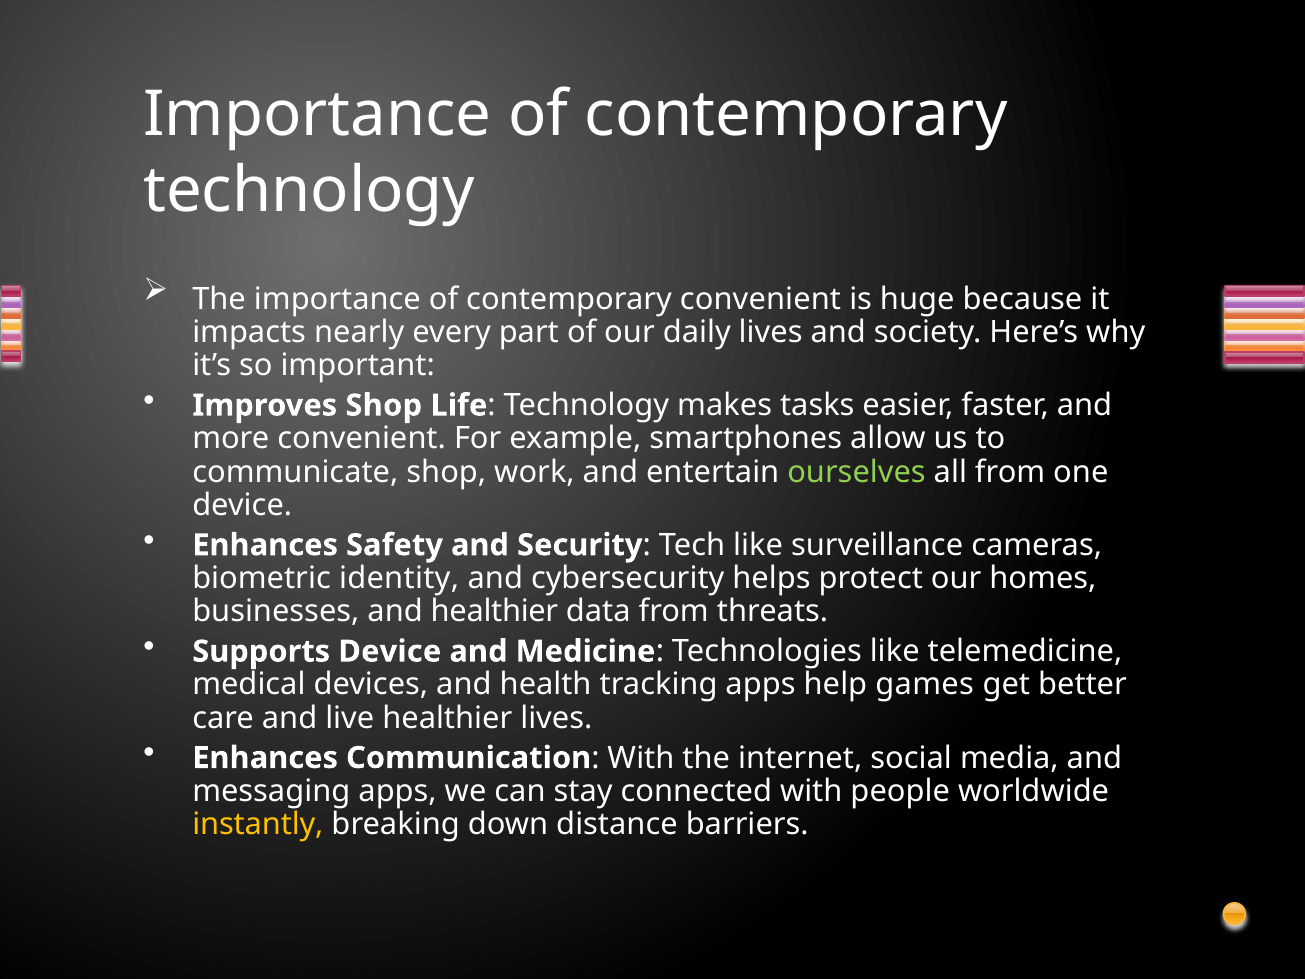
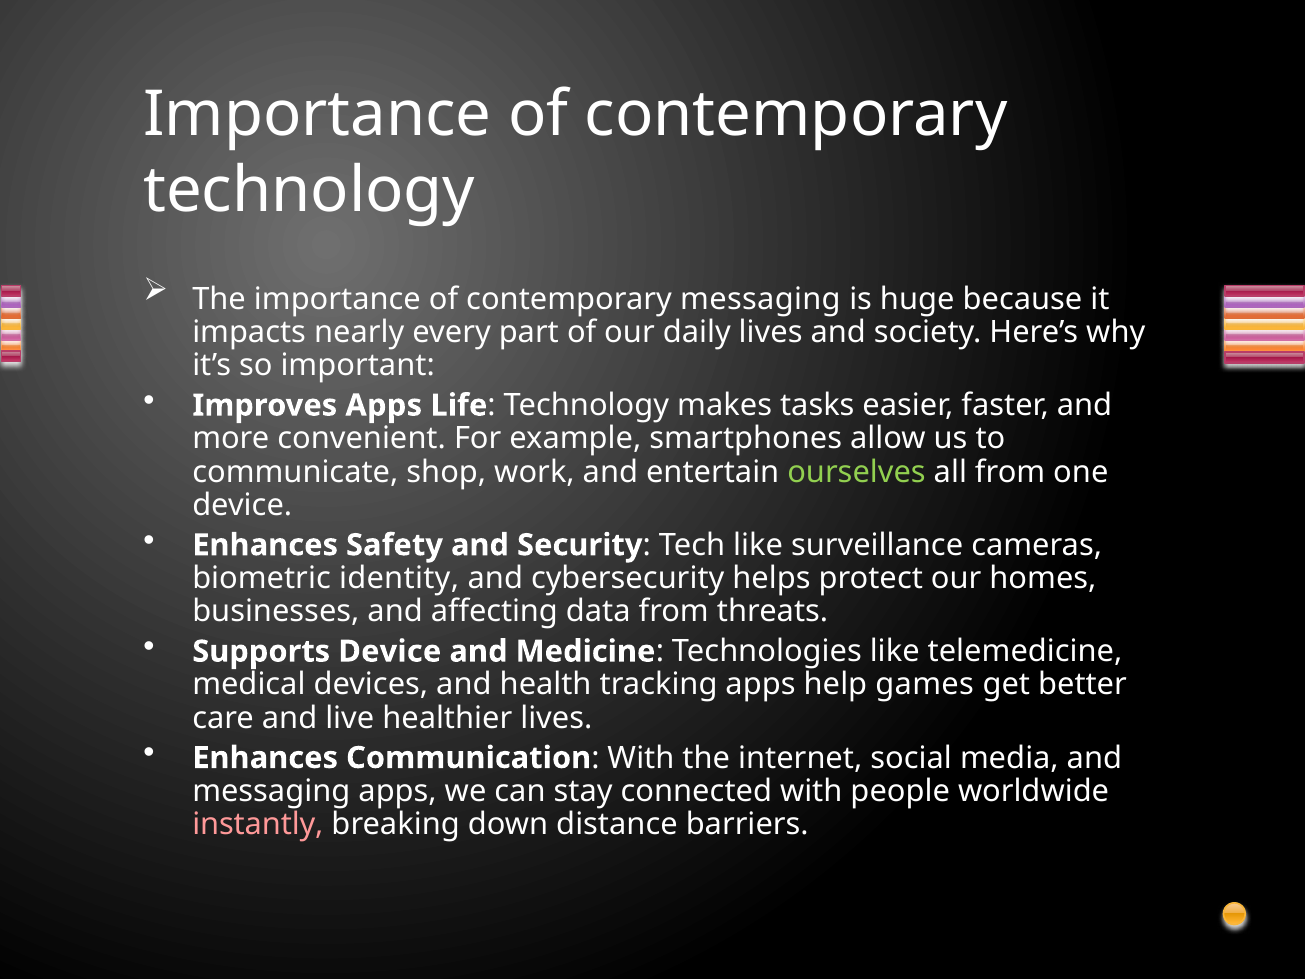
contemporary convenient: convenient -> messaging (760, 299)
Improves Shop: Shop -> Apps (384, 405)
and healthier: healthier -> affecting (494, 612)
instantly colour: yellow -> pink (258, 824)
